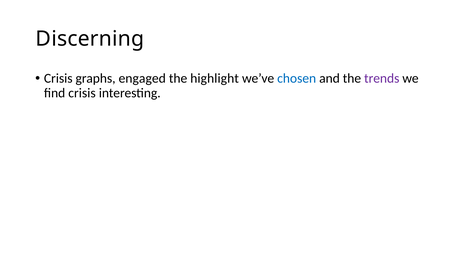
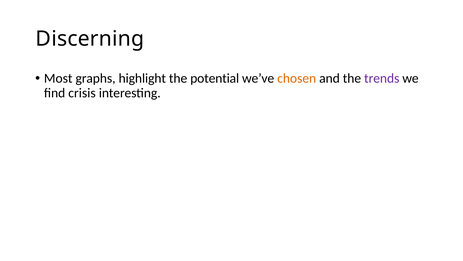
Crisis: Crisis -> Most (58, 78)
engaged: engaged -> highlight (142, 78)
highlight: highlight -> potential (215, 78)
chosen colour: blue -> orange (297, 78)
